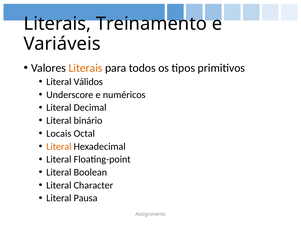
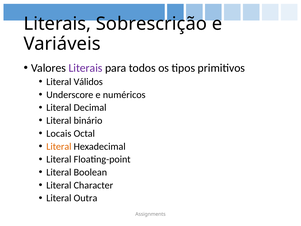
Treinamento: Treinamento -> Sobrescrição (151, 24)
Literais colour: orange -> purple (86, 68)
Pausa: Pausa -> Outra (85, 198)
